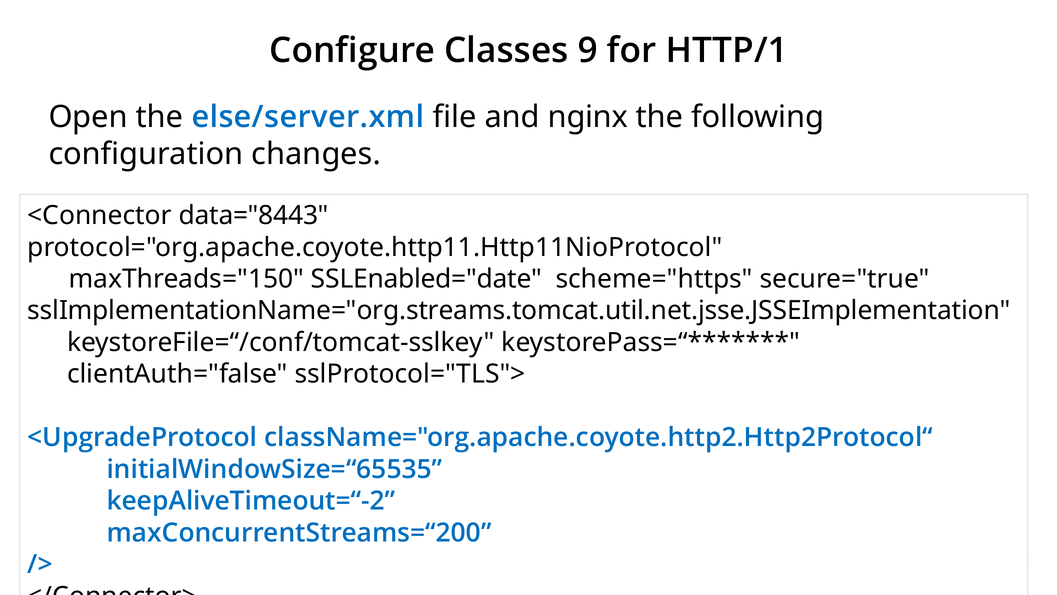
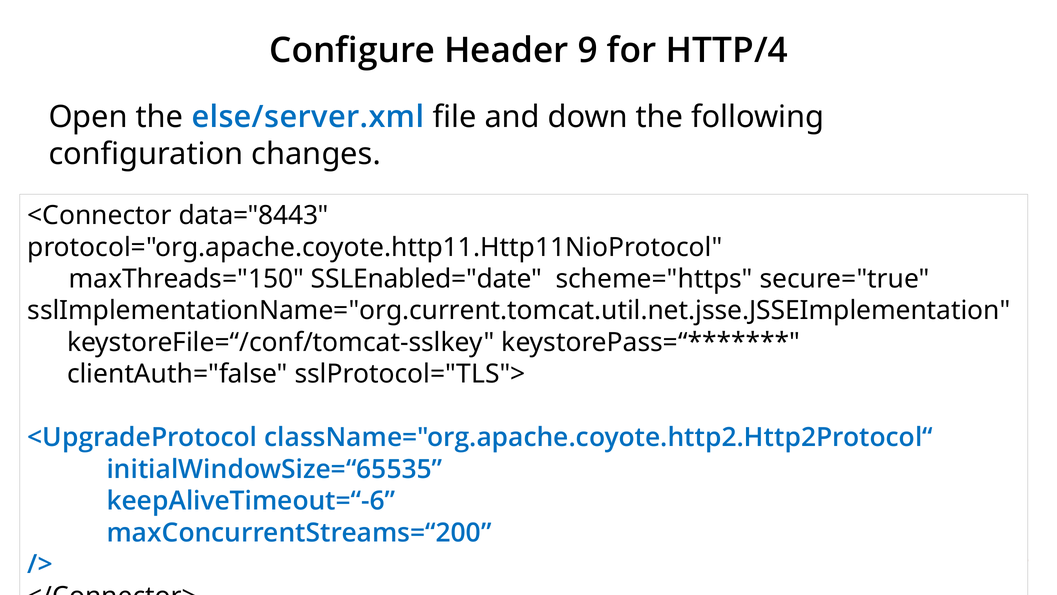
Classes: Classes -> Header (506, 51)
HTTP/1: HTTP/1 -> HTTP/4 (727, 51)
nginx: nginx -> down (588, 117)
sslImplementationName="org.streams.tomcat.util.net.jsse.JSSEImplementation: sslImplementationName="org.streams.tomcat.util.net.jsse.JSSEImplementation -> sslImplementationName="org.current.tomcat.util.net.jsse.JSSEImplementation (519, 311)
keepAliveTimeout=“-2: keepAliveTimeout=“-2 -> keepAliveTimeout=“-6 (251, 501)
